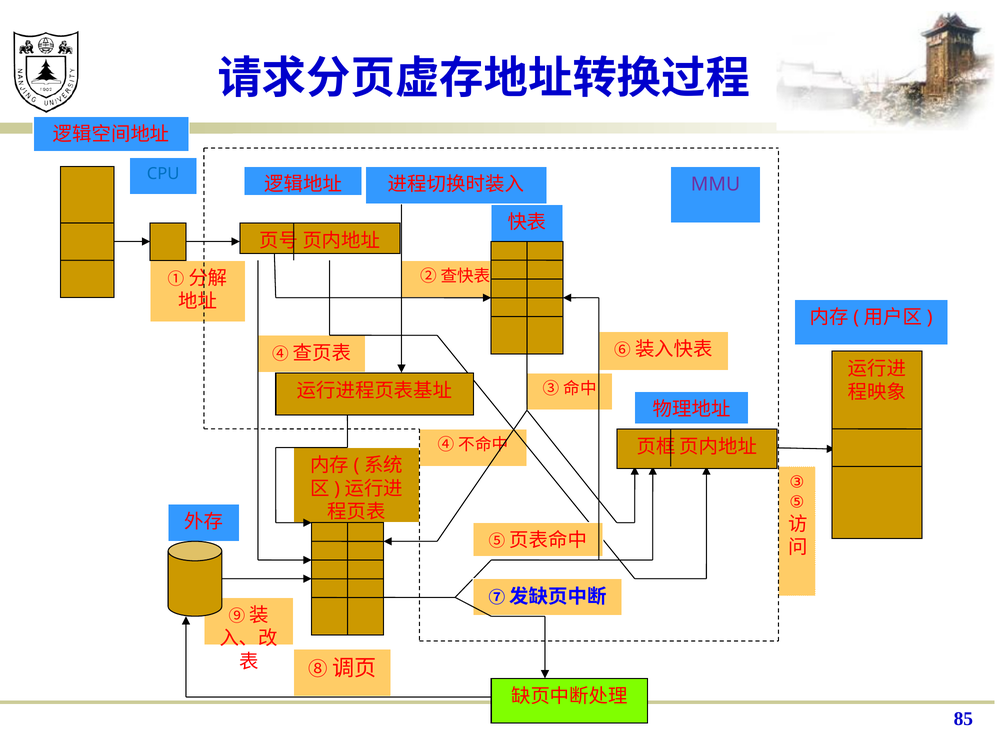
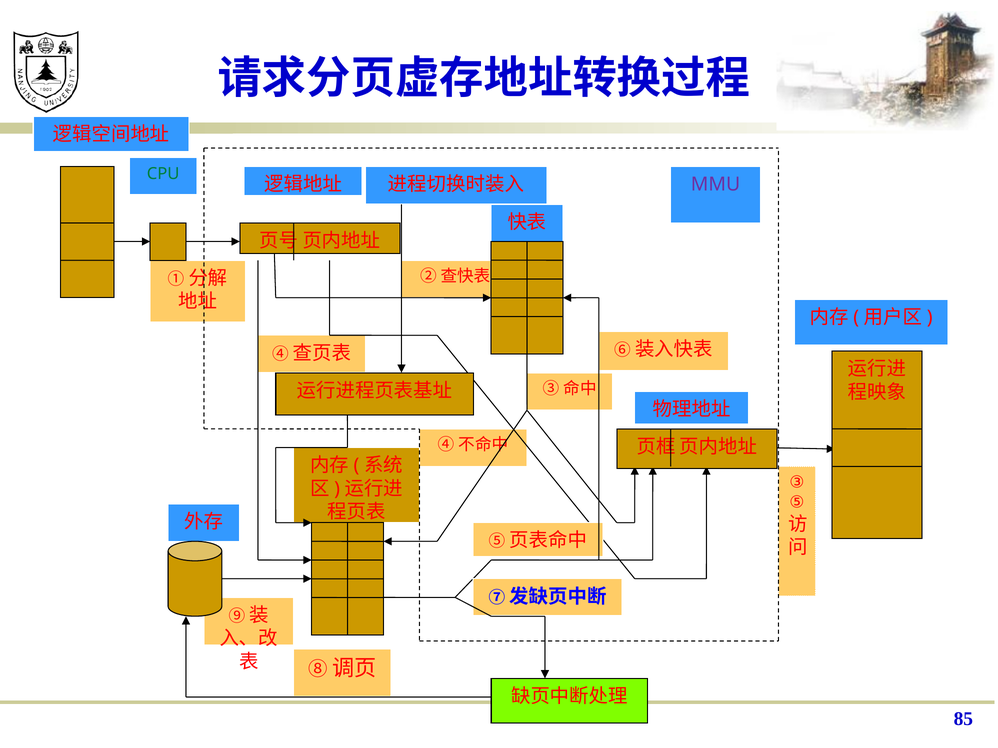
CPU colour: blue -> green (163, 174)
